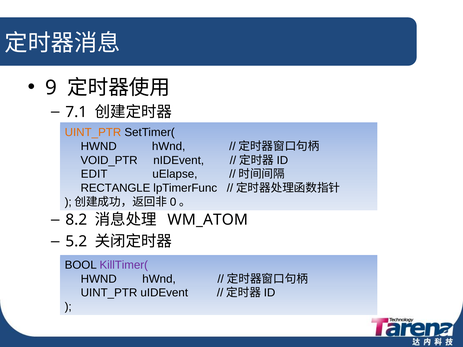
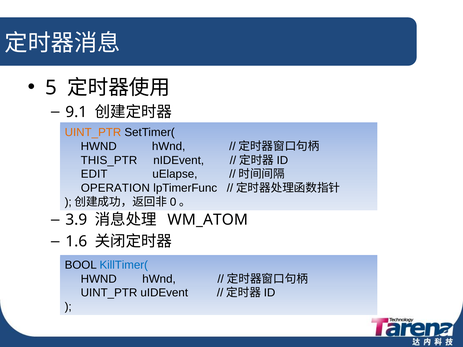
9: 9 -> 5 (51, 88)
7.1: 7.1 -> 9.1 (76, 112)
VOID_PTR: VOID_PTR -> THIS_PTR (109, 160)
RECTANGLE: RECTANGLE -> OPERATION (115, 188)
8.2: 8.2 -> 3.9 (76, 220)
5.2: 5.2 -> 1.6 (76, 242)
KillTimer( colour: purple -> blue (124, 265)
